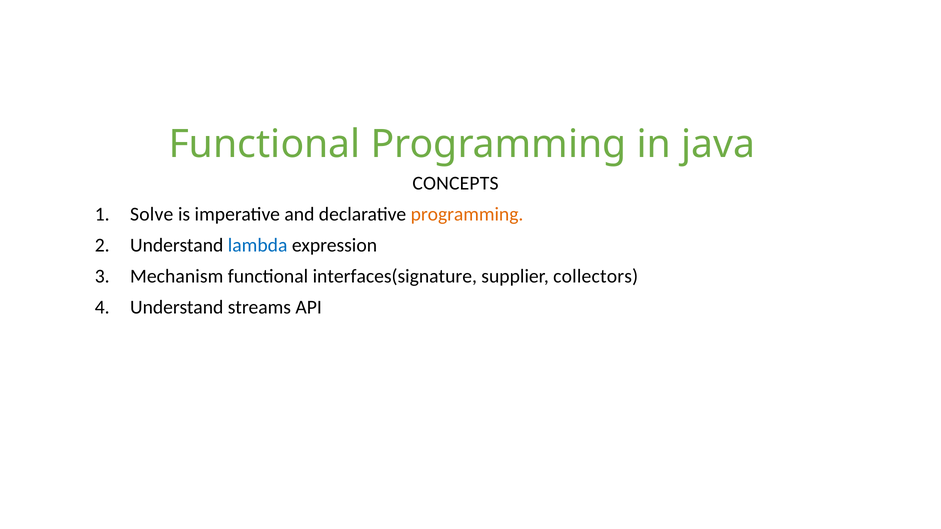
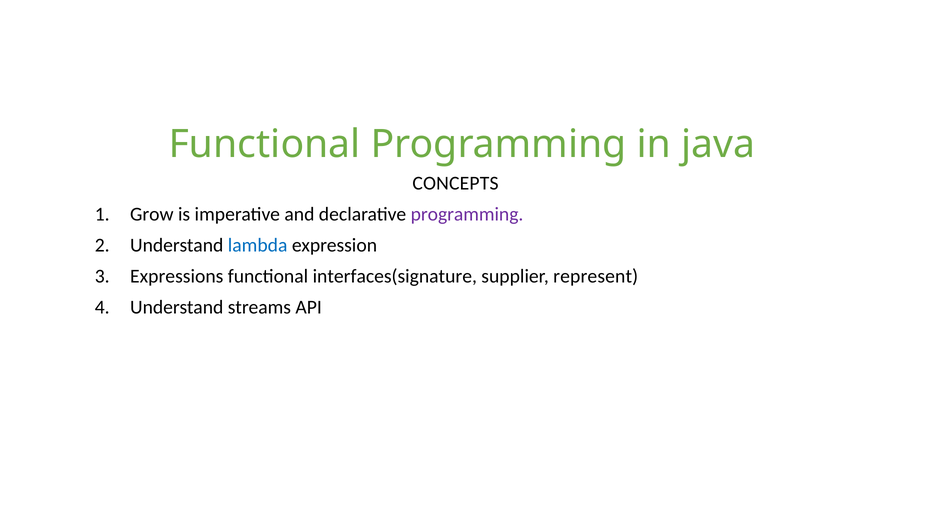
Solve: Solve -> Grow (152, 214)
programming colour: orange -> purple (467, 214)
Mechanism: Mechanism -> Expressions (177, 276)
collectors: collectors -> represent (596, 276)
